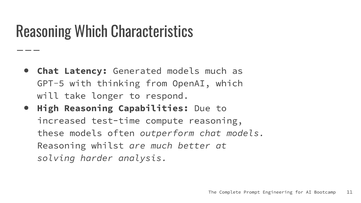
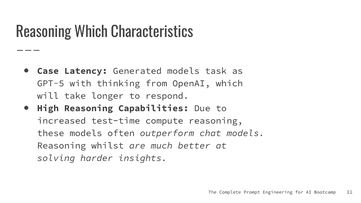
Chat: Chat -> Case (48, 71)
models much: much -> task (216, 71)
analysis: analysis -> insights (143, 158)
